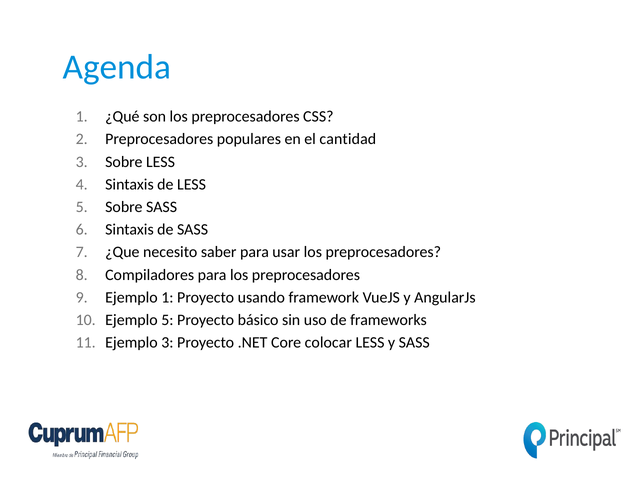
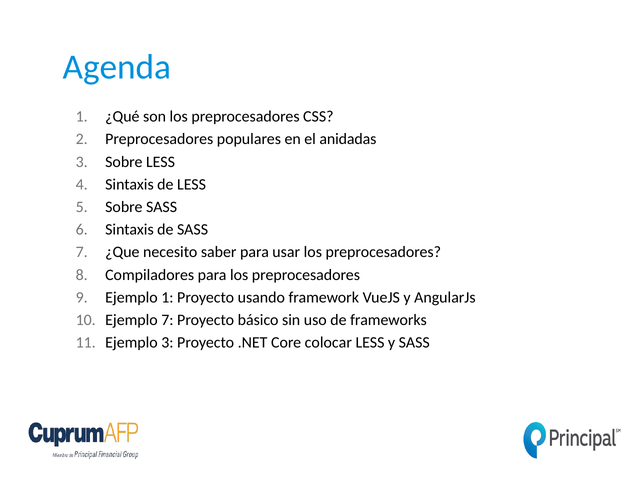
cantidad: cantidad -> anidadas (348, 139)
Ejemplo 5: 5 -> 7 (167, 320)
